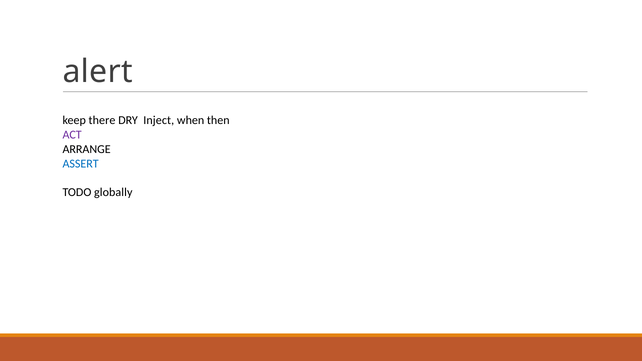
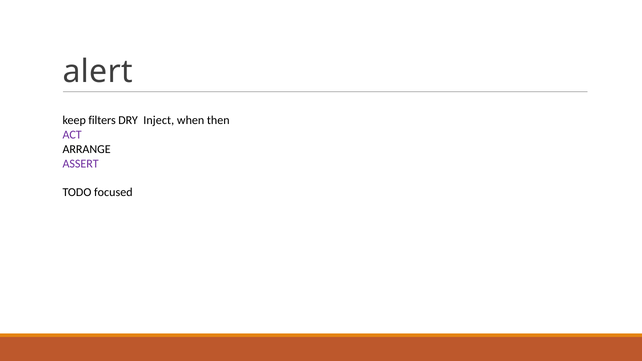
there: there -> filters (102, 120)
ASSERT colour: blue -> purple (81, 164)
globally: globally -> focused (113, 193)
